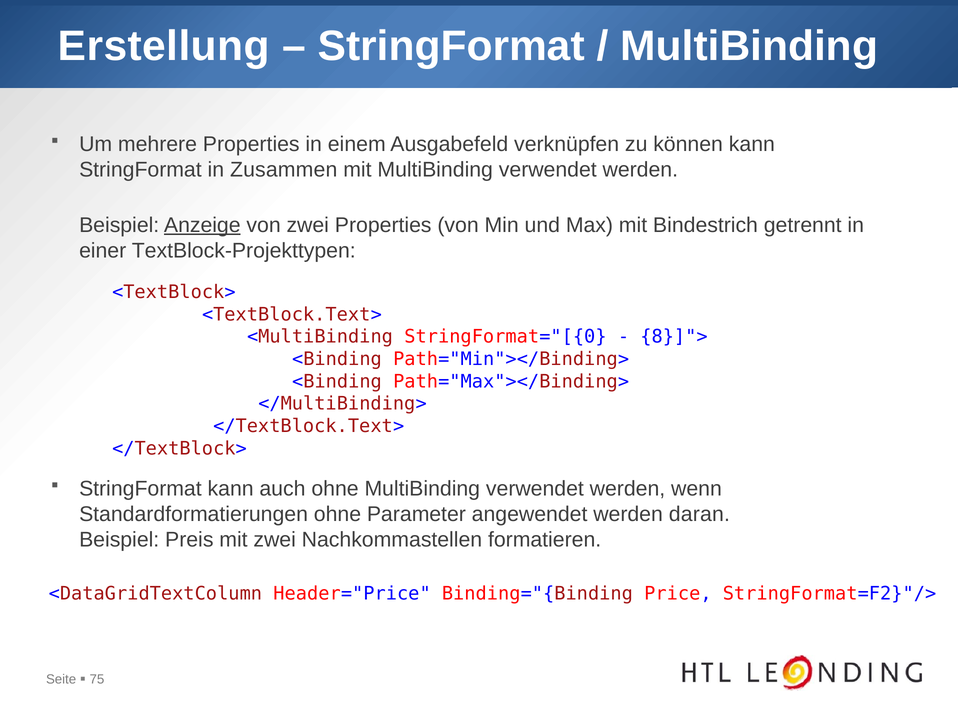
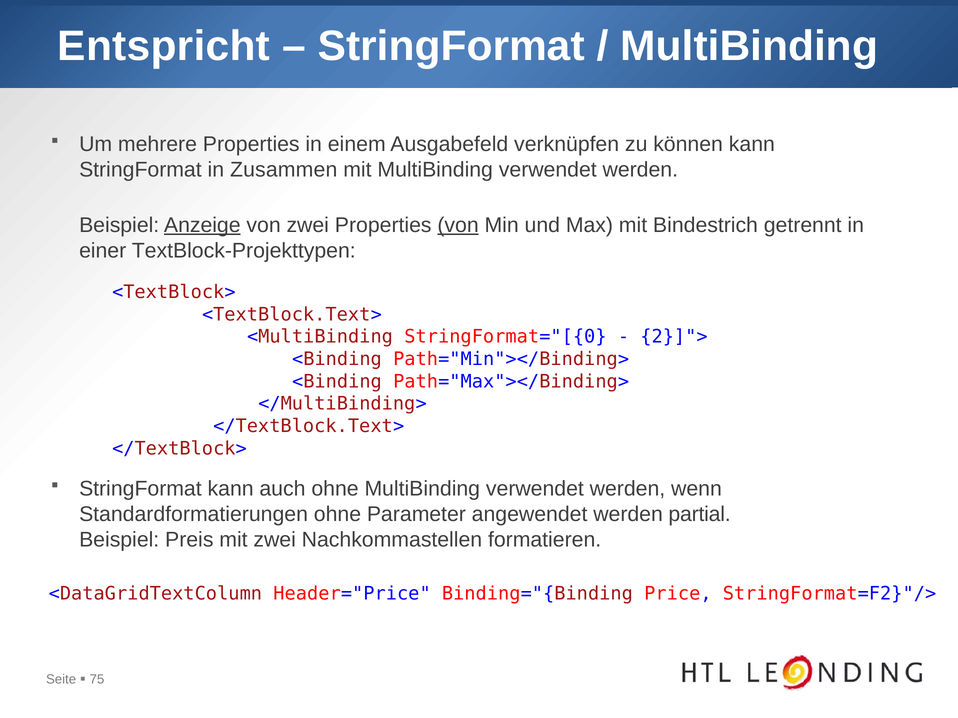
Erstellung: Erstellung -> Entspricht (164, 46)
von underline: none -> present (458, 225)
8}]">: 8}]"> -> 2}]"> (674, 337)
daran: daran -> partial (700, 515)
